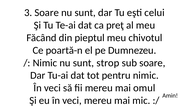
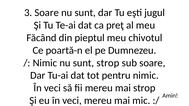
celui: celui -> jugul (155, 13)
mai omul: omul -> strop (144, 88)
